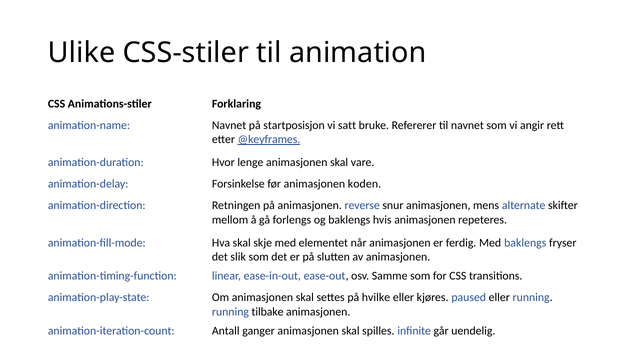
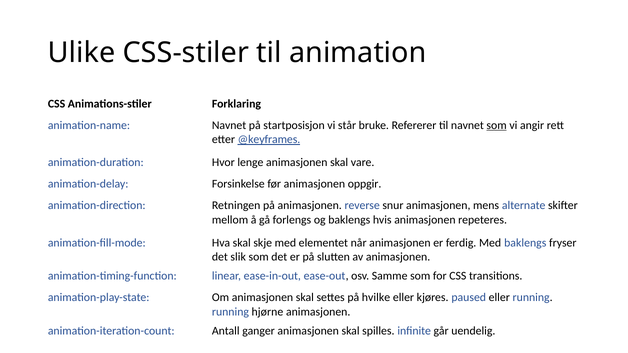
satt: satt -> står (347, 125)
som underline: none -> present (497, 125)
koden: koden -> oppgir (365, 184)
tilbake: tilbake -> hjørne (267, 312)
